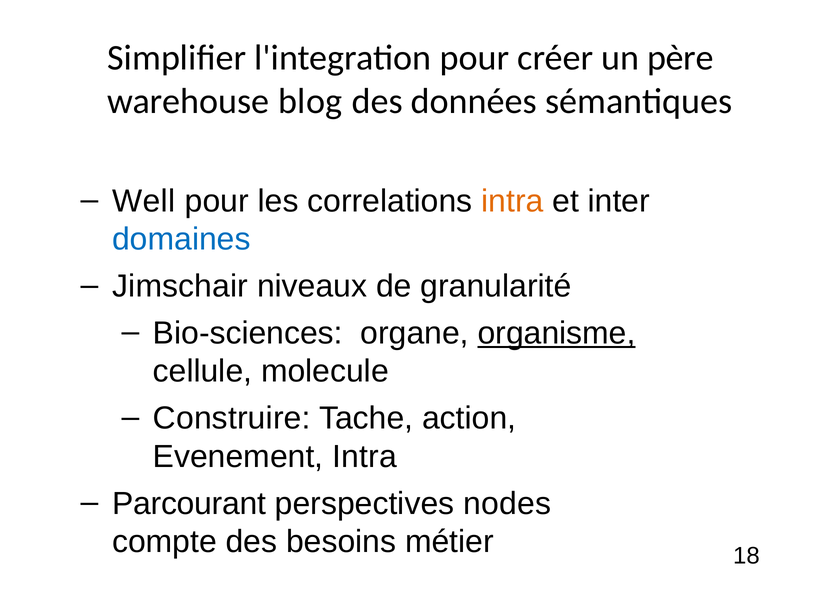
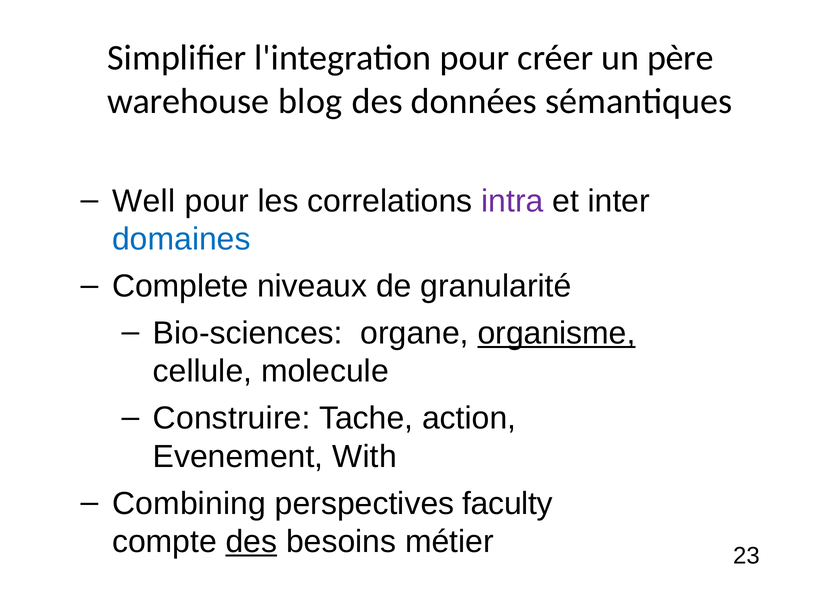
intra colour: orange -> purple (512, 201)
Jimschair: Jimschair -> Complete (180, 286)
Evenement Intra: Intra -> With (364, 456)
Parcourant: Parcourant -> Combining (189, 503)
nodes: nodes -> faculty (508, 503)
des underline: none -> present (251, 542)
18: 18 -> 23 (746, 555)
